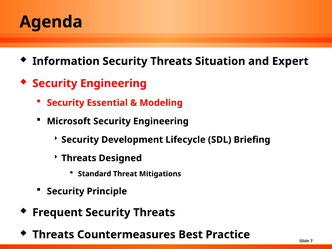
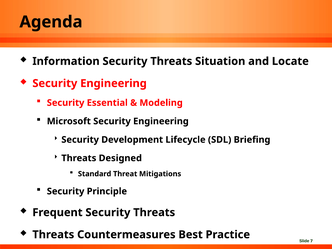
Expert: Expert -> Locate (290, 61)
